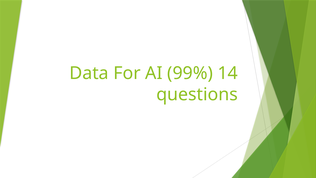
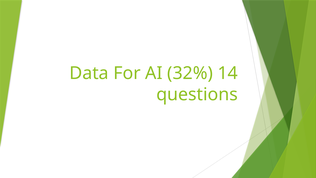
99%: 99% -> 32% (190, 73)
